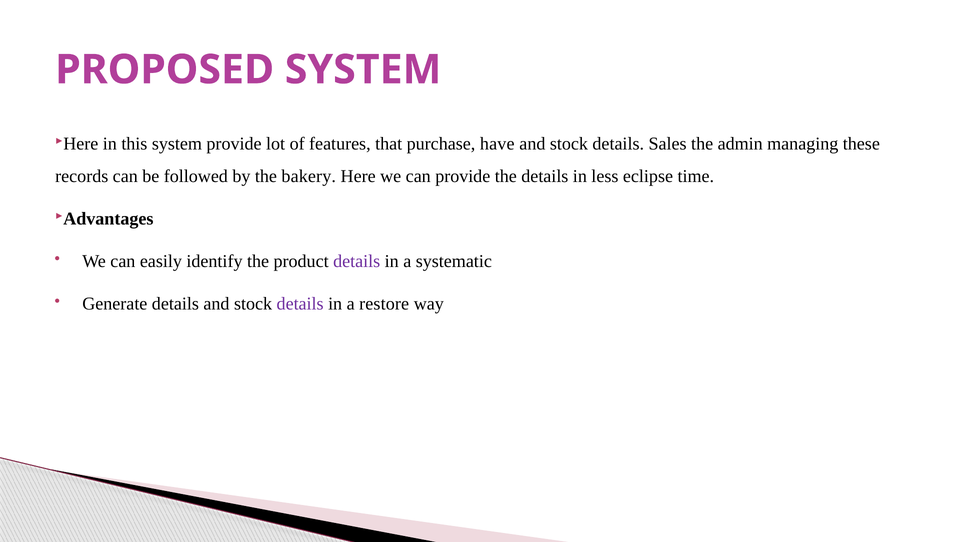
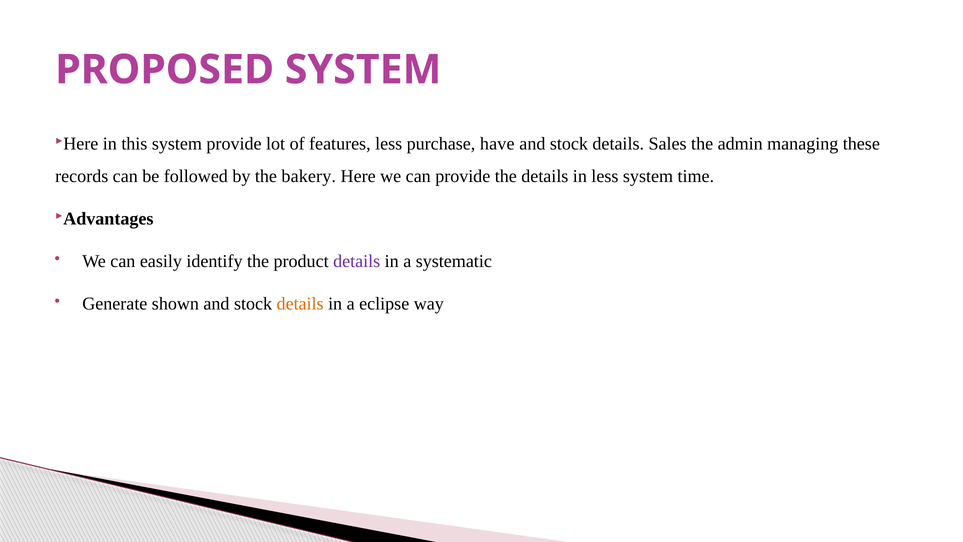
features that: that -> less (389, 143)
less eclipse: eclipse -> system (648, 176)
Generate details: details -> shown (175, 304)
details colour: purple -> orange (300, 304)
restore: restore -> eclipse (384, 304)
